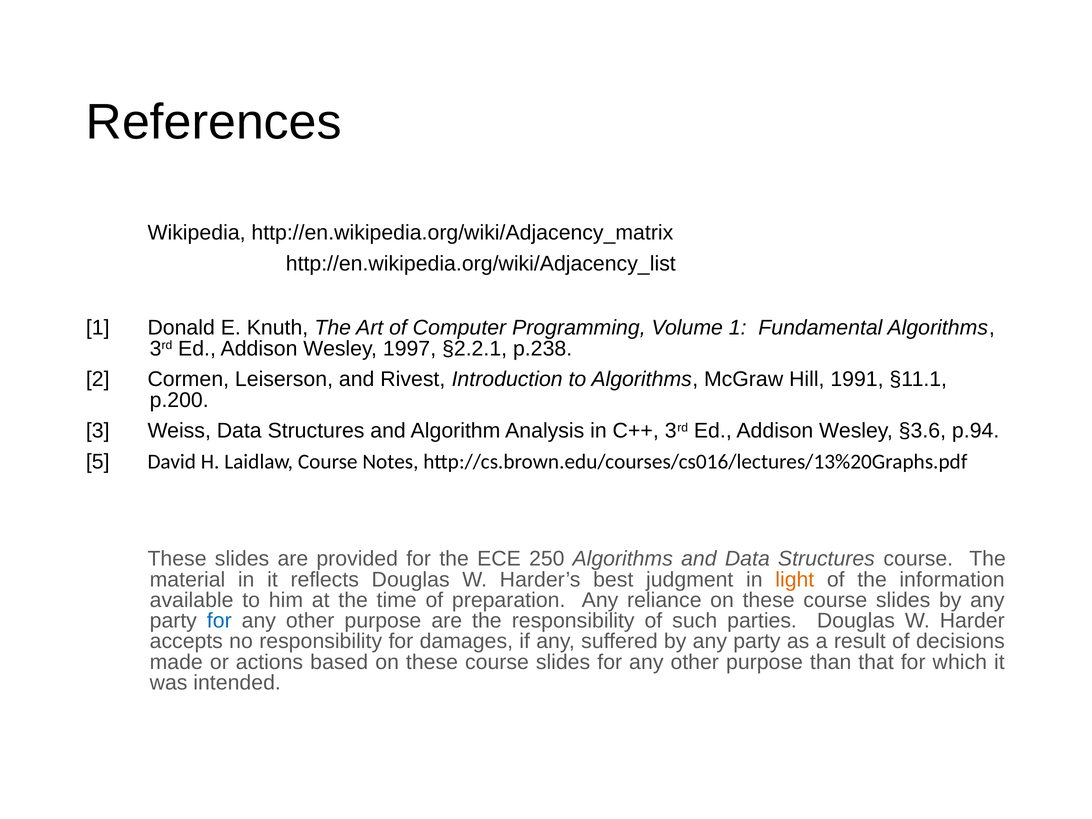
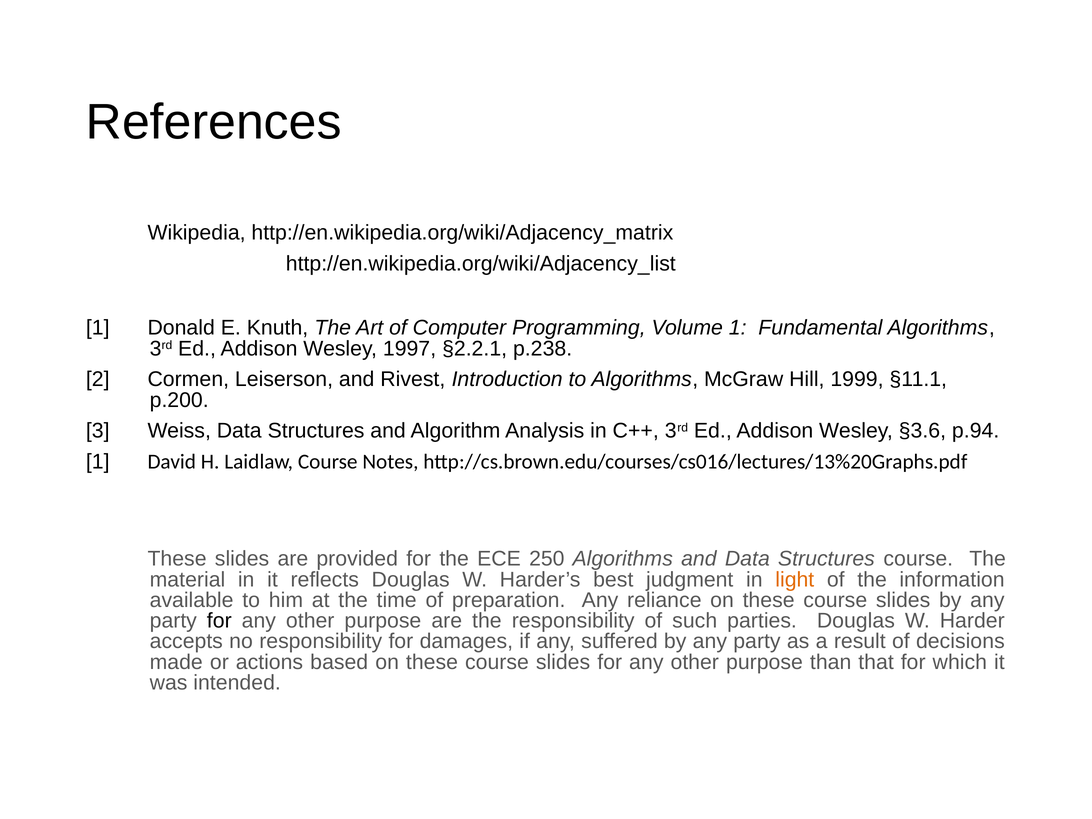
1991: 1991 -> 1999 (857, 379)
5: 5 -> 1 (98, 462)
for colour: blue -> black (219, 621)
